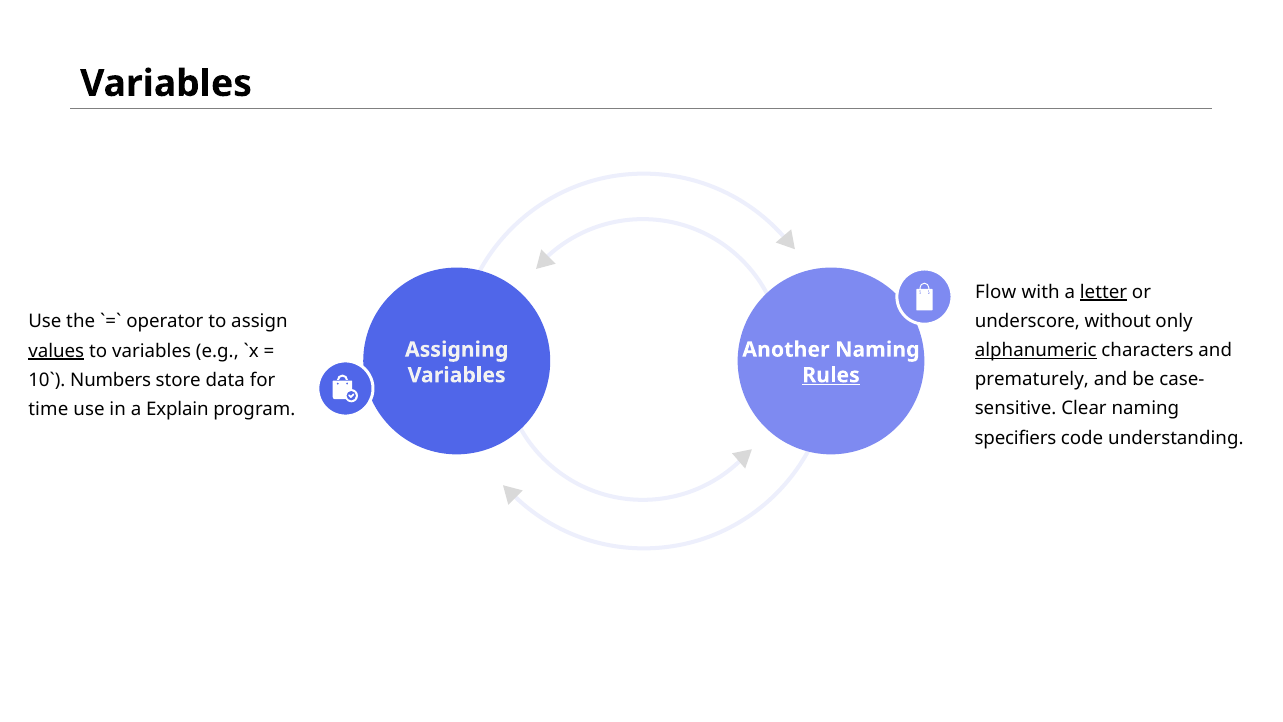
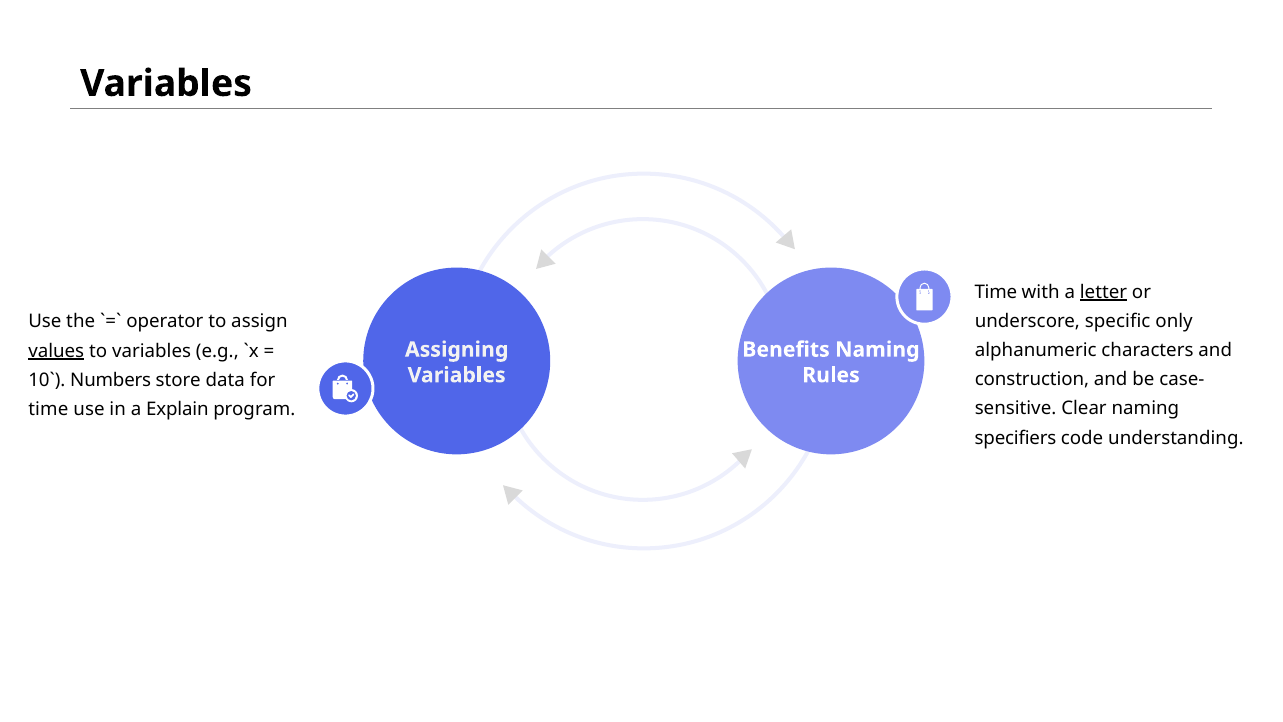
Flow: Flow -> Time (996, 292)
without: without -> specific (1118, 321)
alphanumeric underline: present -> none (1036, 350)
Another: Another -> Benefits (786, 349)
Rules underline: present -> none (831, 375)
prematurely: prematurely -> construction (1032, 379)
